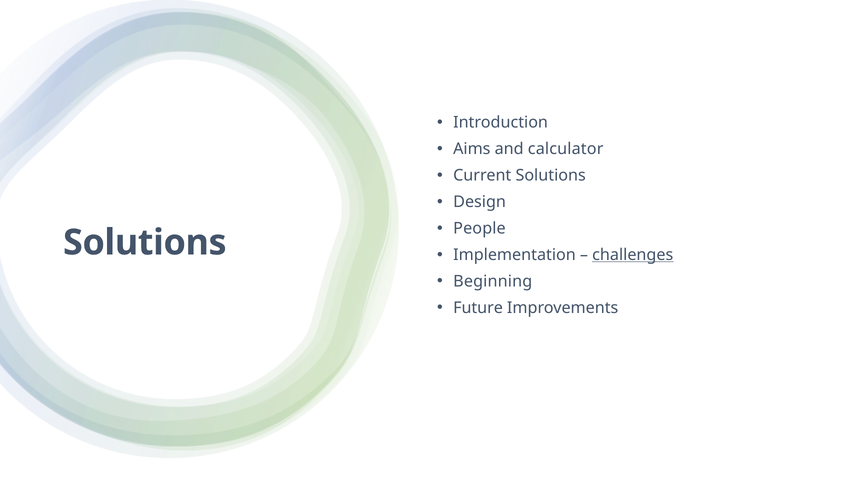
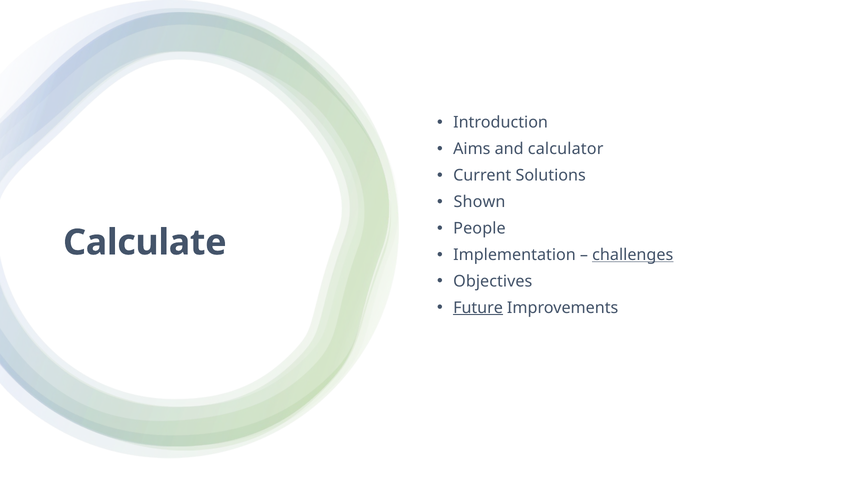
Design: Design -> Shown (479, 202)
Solutions: Solutions -> Calculate (145, 243)
Beginning: Beginning -> Objectives (493, 281)
Future underline: none -> present (478, 308)
